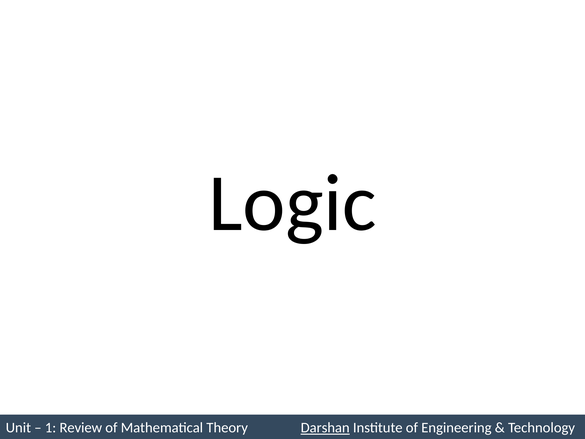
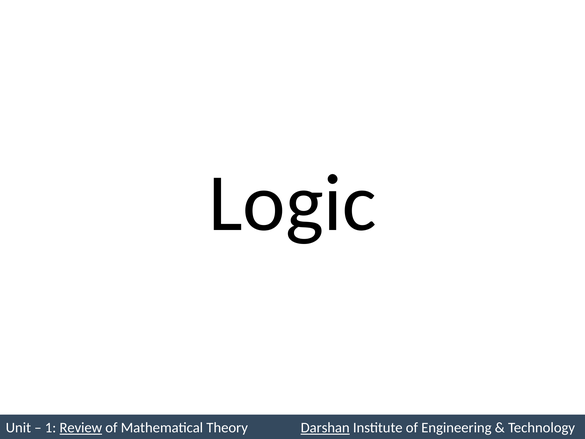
Review underline: none -> present (81, 428)
